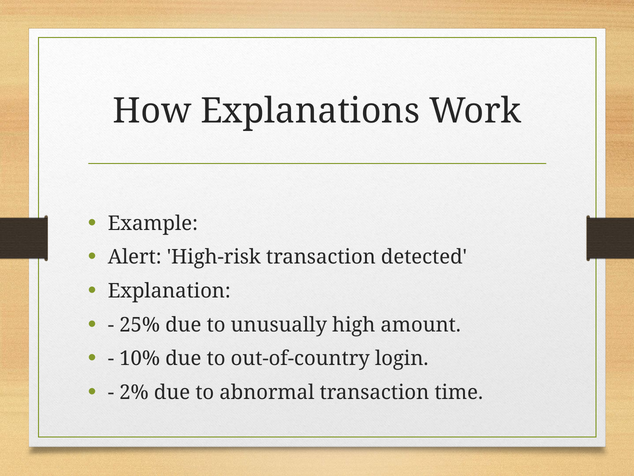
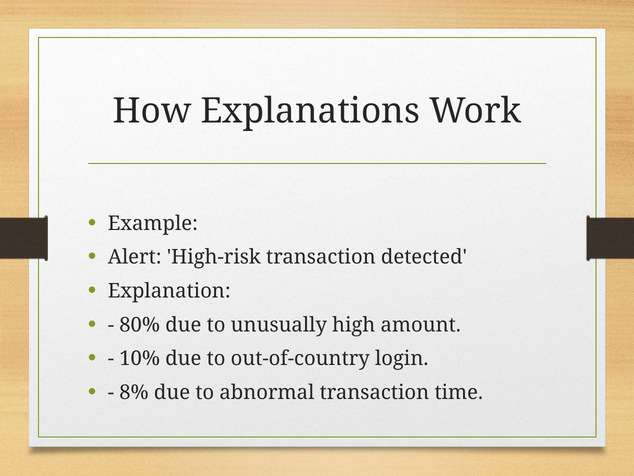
25%: 25% -> 80% (140, 325)
2%: 2% -> 8% (134, 392)
